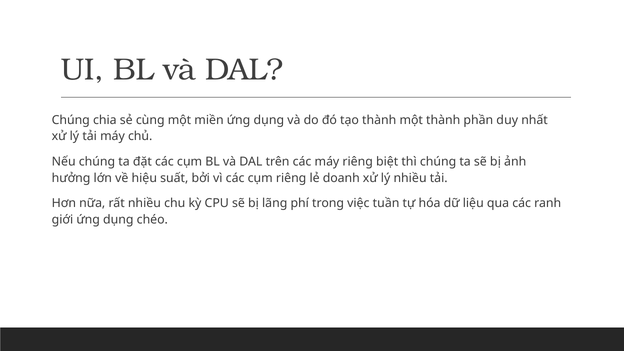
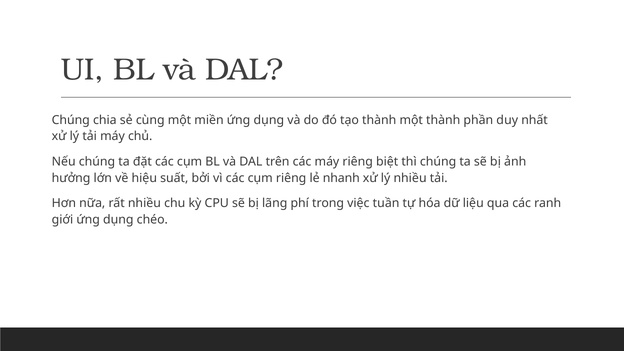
doanh: doanh -> nhanh (341, 178)
